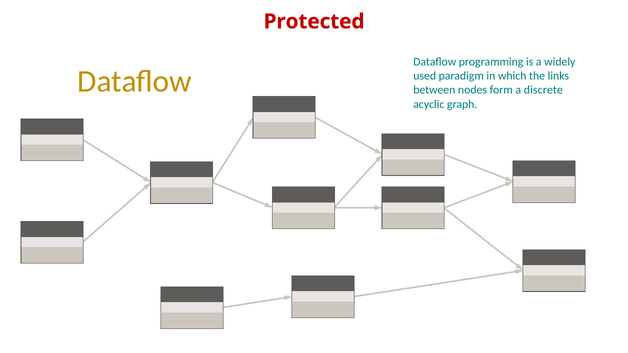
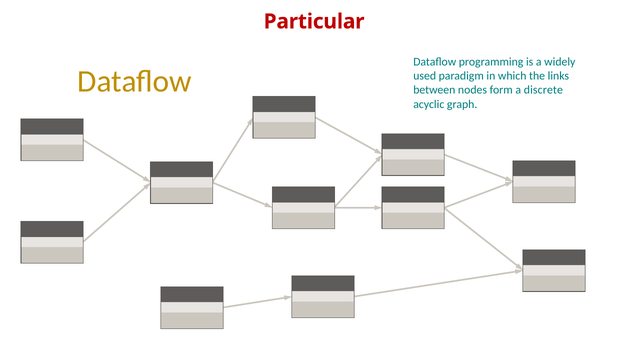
Protected: Protected -> Particular (314, 22)
